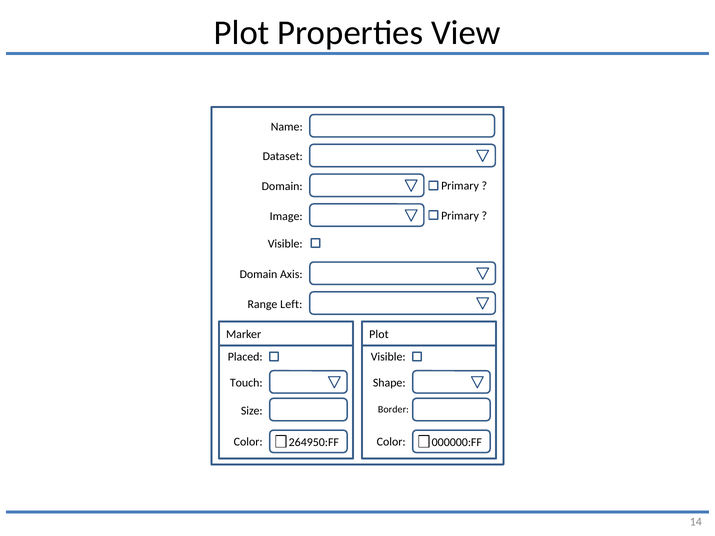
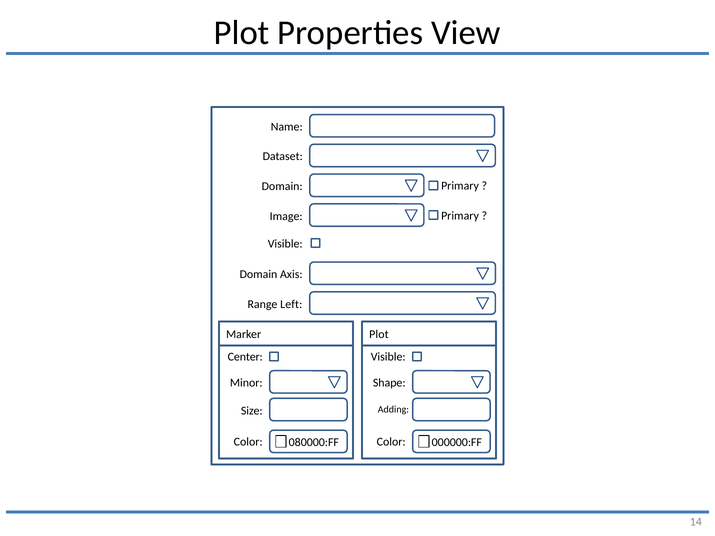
Placed: Placed -> Center (245, 357)
Touch: Touch -> Minor (246, 383)
Border: Border -> Adding (393, 409)
264950:FF: 264950:FF -> 080000:FF (314, 442)
